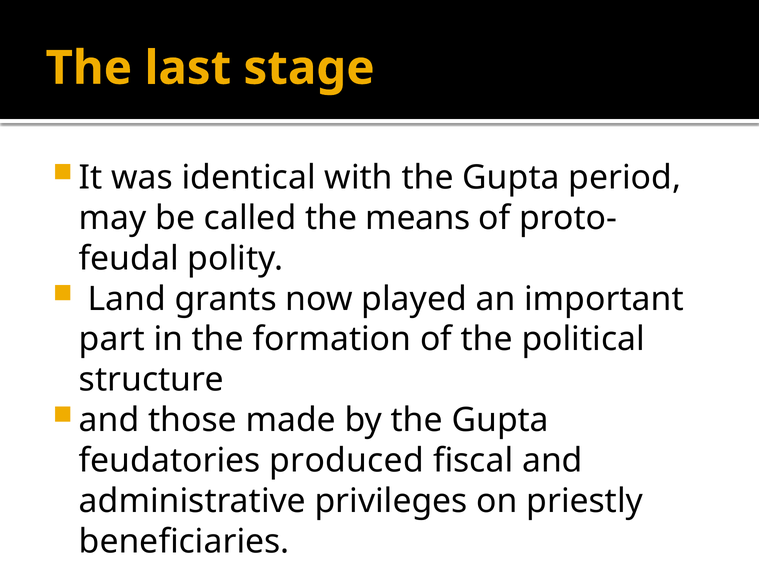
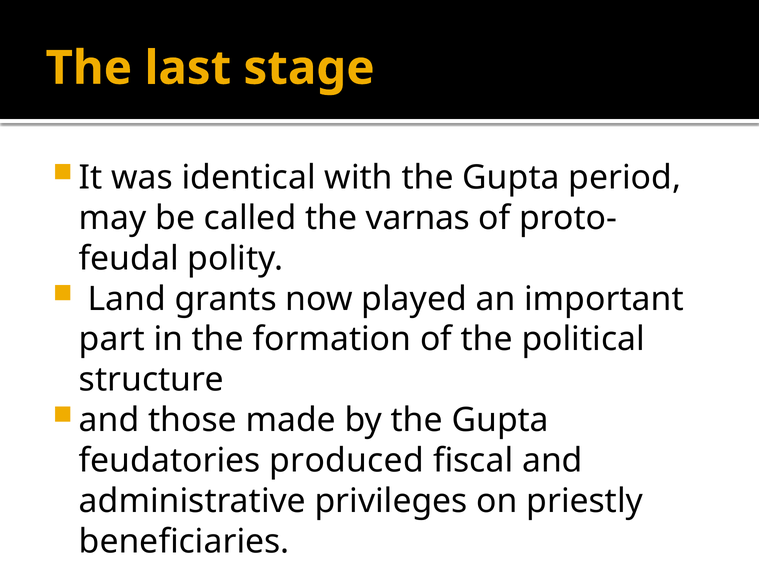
means: means -> varnas (418, 218)
